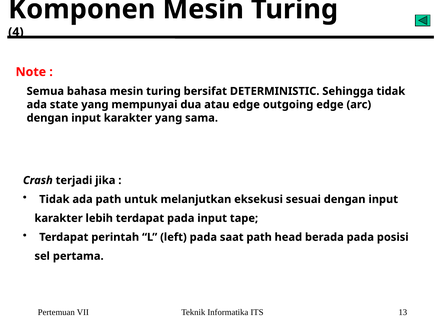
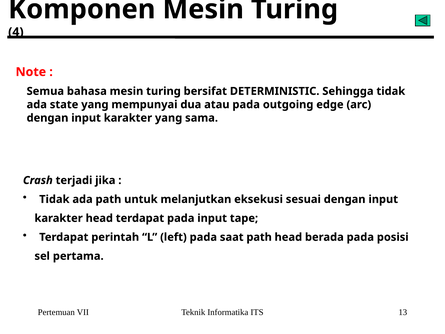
atau edge: edge -> pada (246, 104)
karakter lebih: lebih -> head (99, 218)
